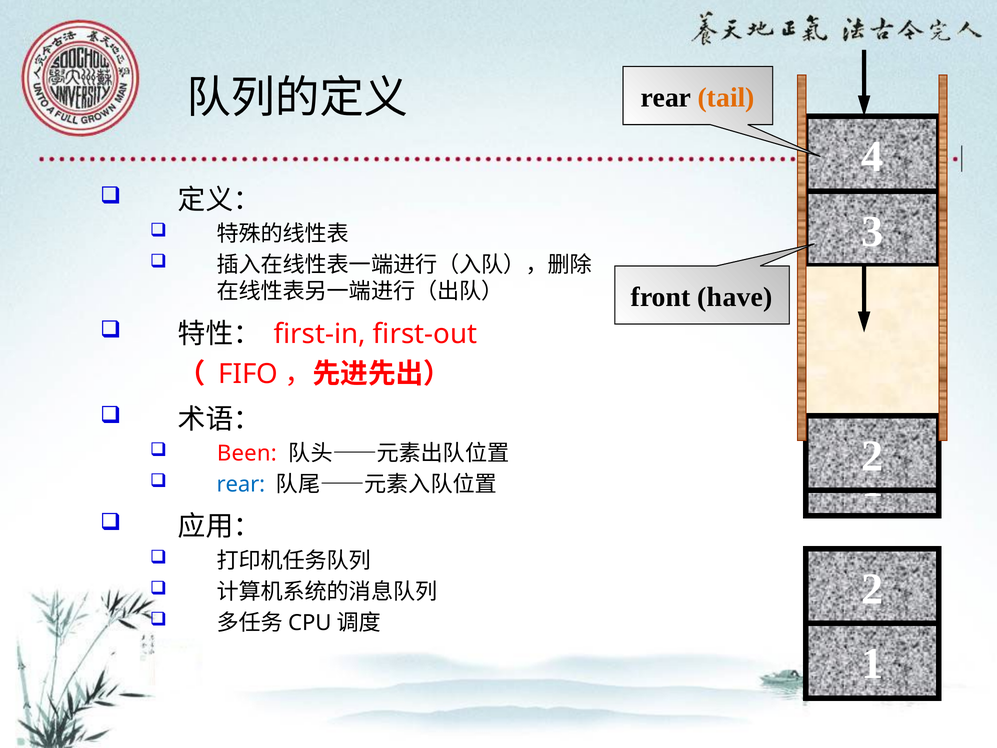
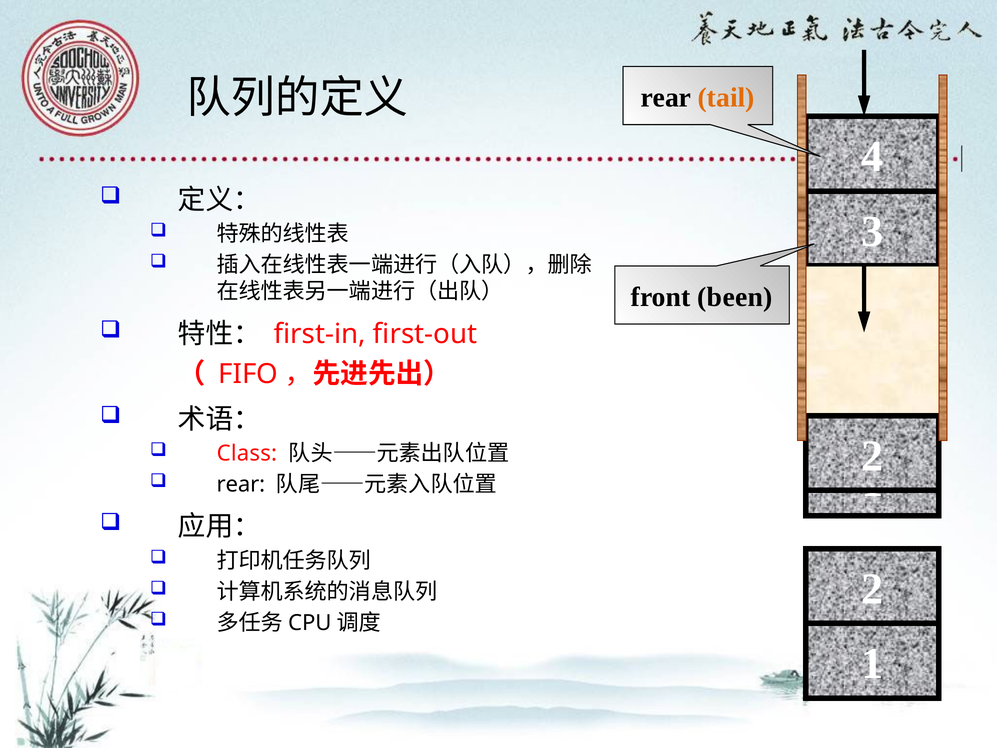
have: have -> been (735, 297)
Been: Been -> Class (247, 453)
rear colour: blue -> black (241, 484)
